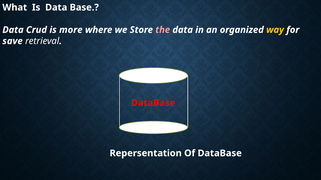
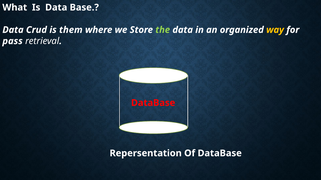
more: more -> them (71, 30)
the colour: pink -> light green (163, 30)
save: save -> pass (13, 41)
